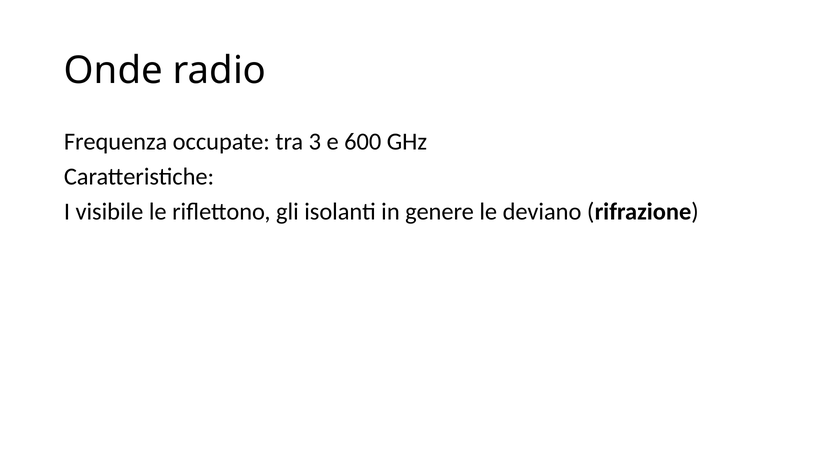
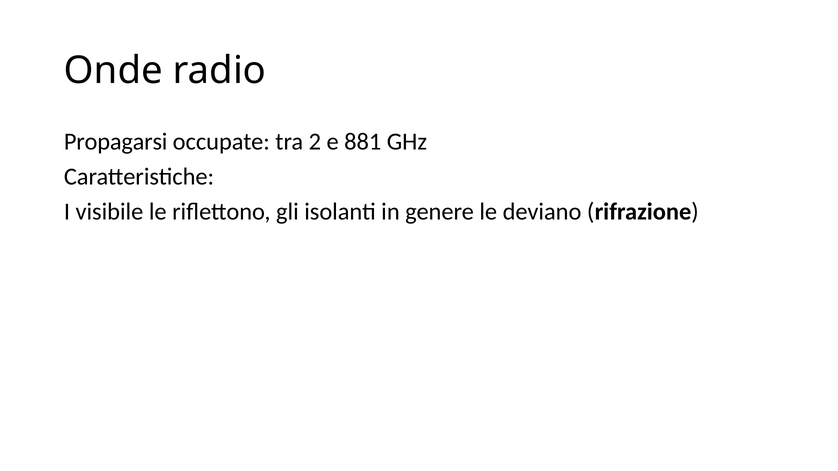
Frequenza: Frequenza -> Propagarsi (116, 142)
3: 3 -> 2 (315, 142)
600: 600 -> 881 (363, 142)
